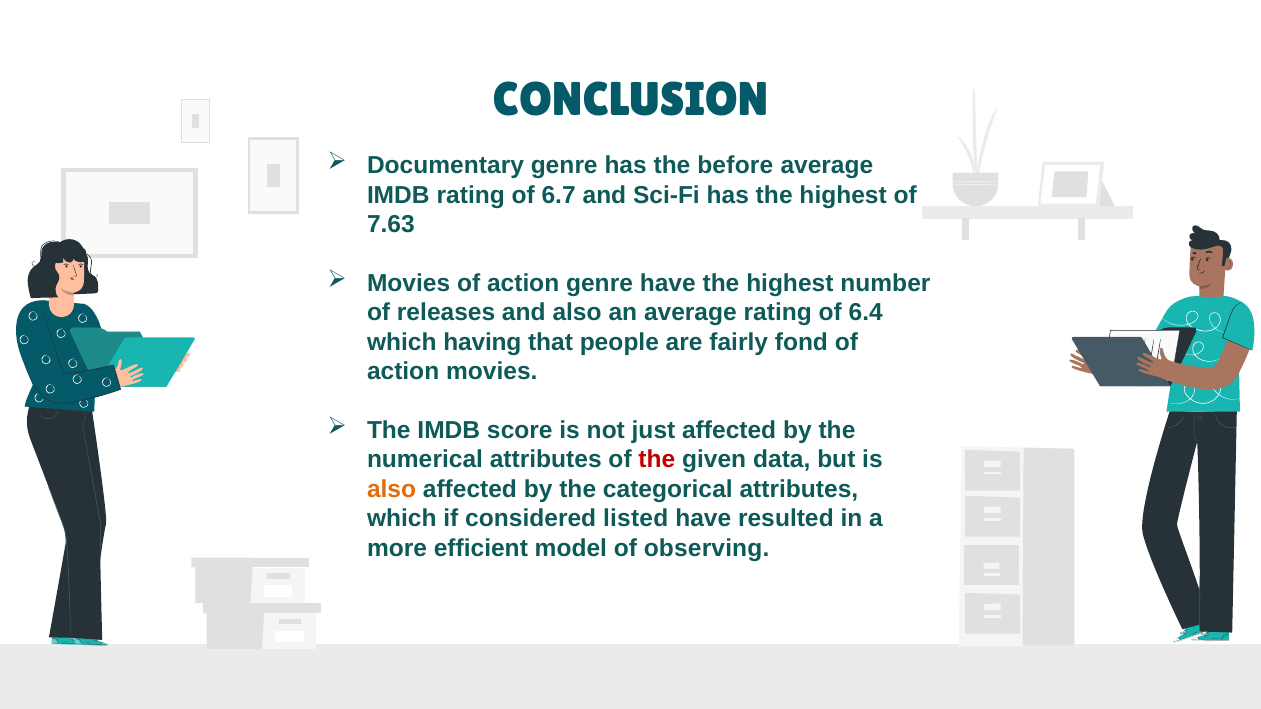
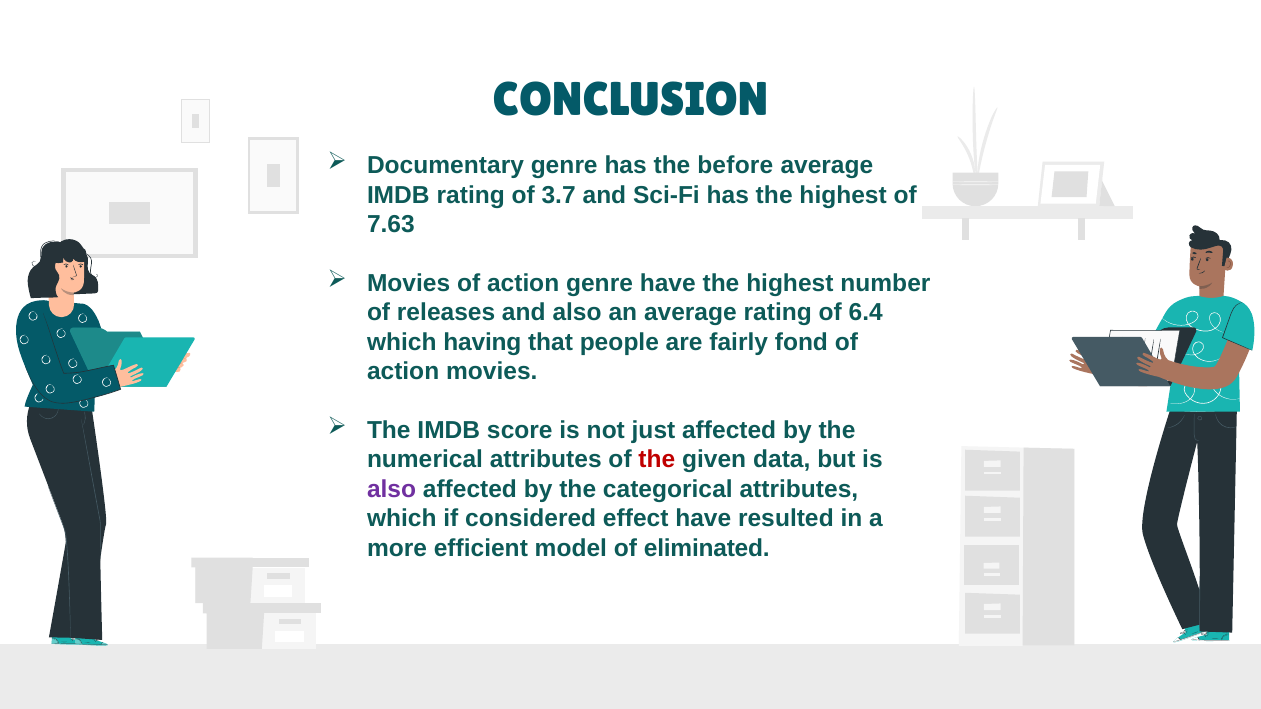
6.7: 6.7 -> 3.7 (559, 195)
also colour: orange -> purple (392, 490)
listed: listed -> effect (636, 519)
observing: observing -> eliminated (707, 548)
